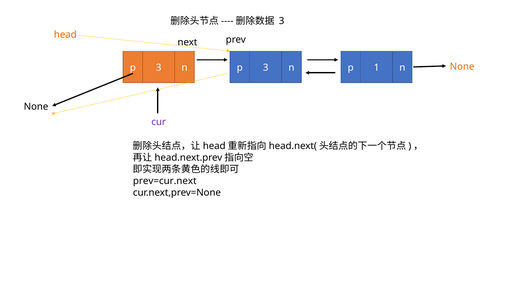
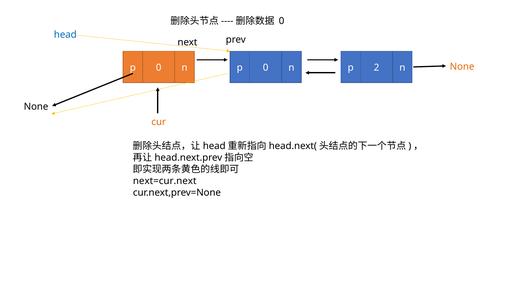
3: 3 -> 0 (282, 21)
head colour: orange -> blue (65, 35)
3: 3 -> 0 (159, 68)
n p 3: 3 -> 0 (266, 68)
1: 1 -> 2 (377, 68)
cur colour: purple -> orange (159, 122)
prev=cur.next: prev=cur.next -> next=cur.next (165, 181)
